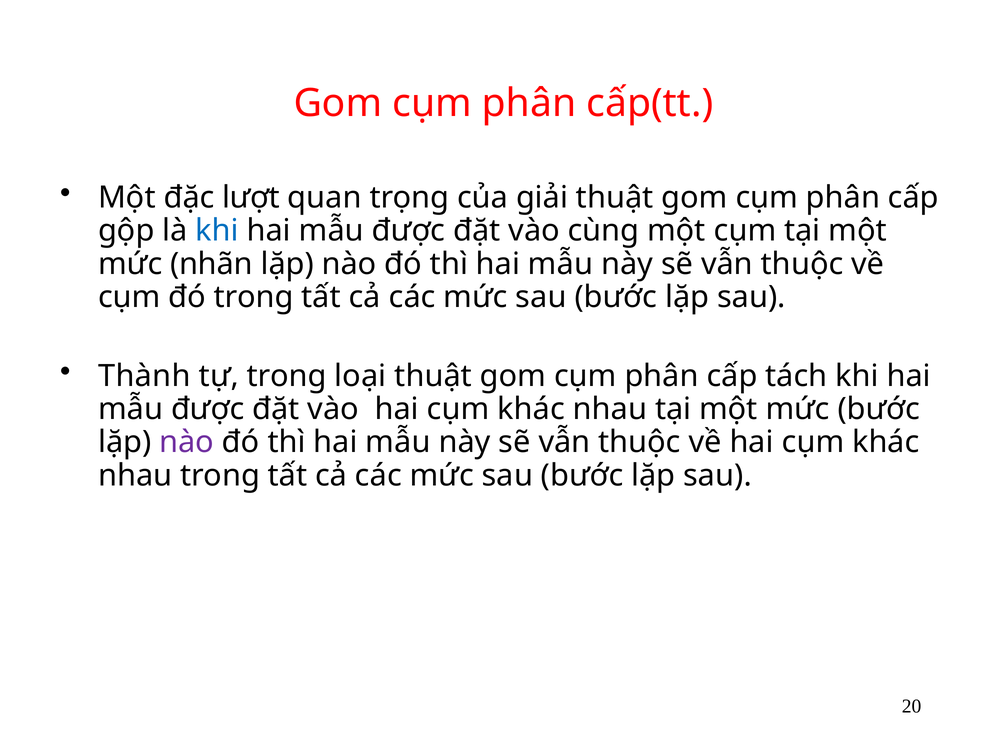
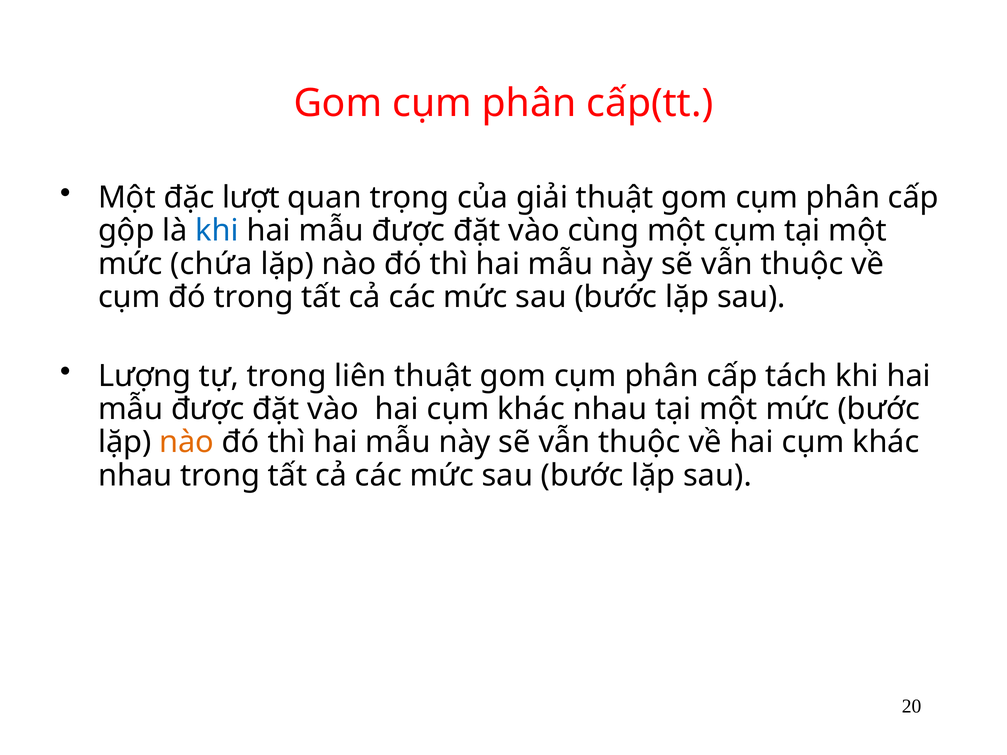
nhãn: nhãn -> chứa (211, 264)
Thành: Thành -> Lượng (145, 376)
loại: loại -> liên (360, 376)
nào colour: purple -> orange (187, 442)
